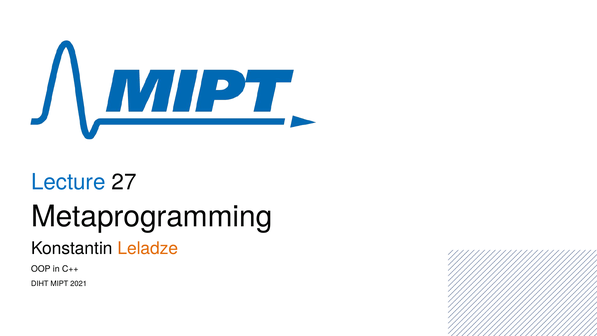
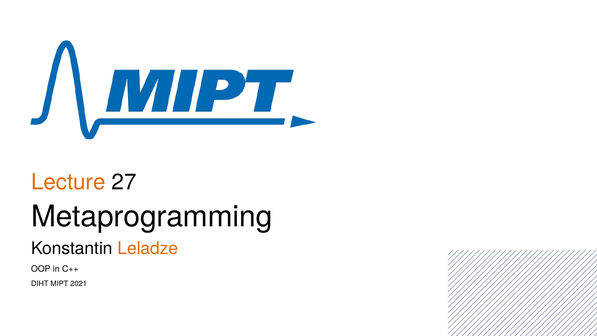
Lecture colour: blue -> orange (68, 182)
